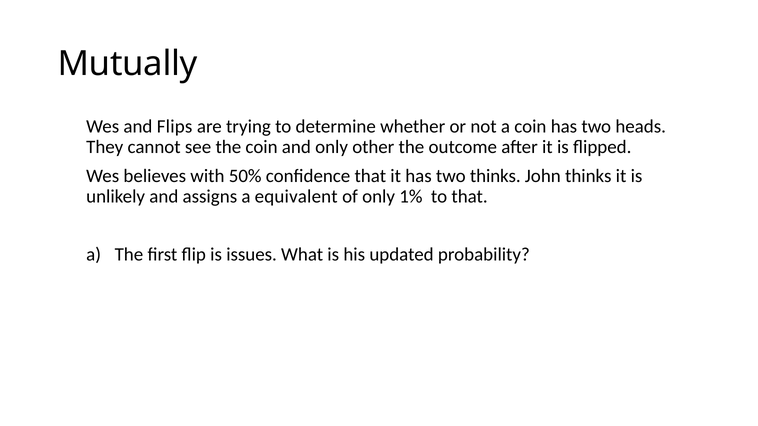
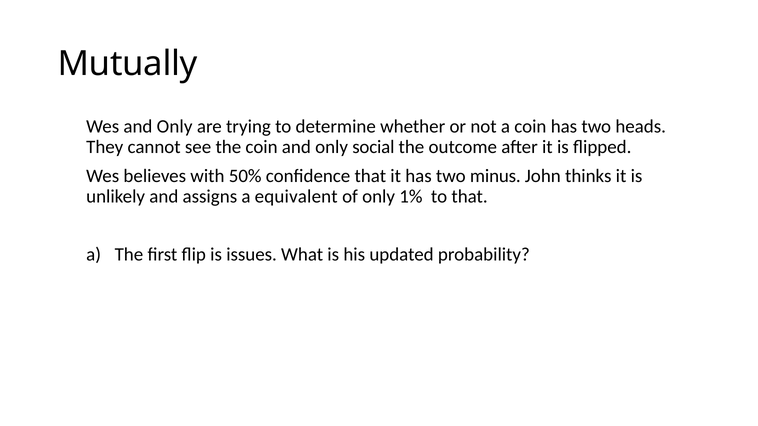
Wes and Flips: Flips -> Only (175, 126)
other: other -> social (373, 147)
two thinks: thinks -> minus (495, 176)
